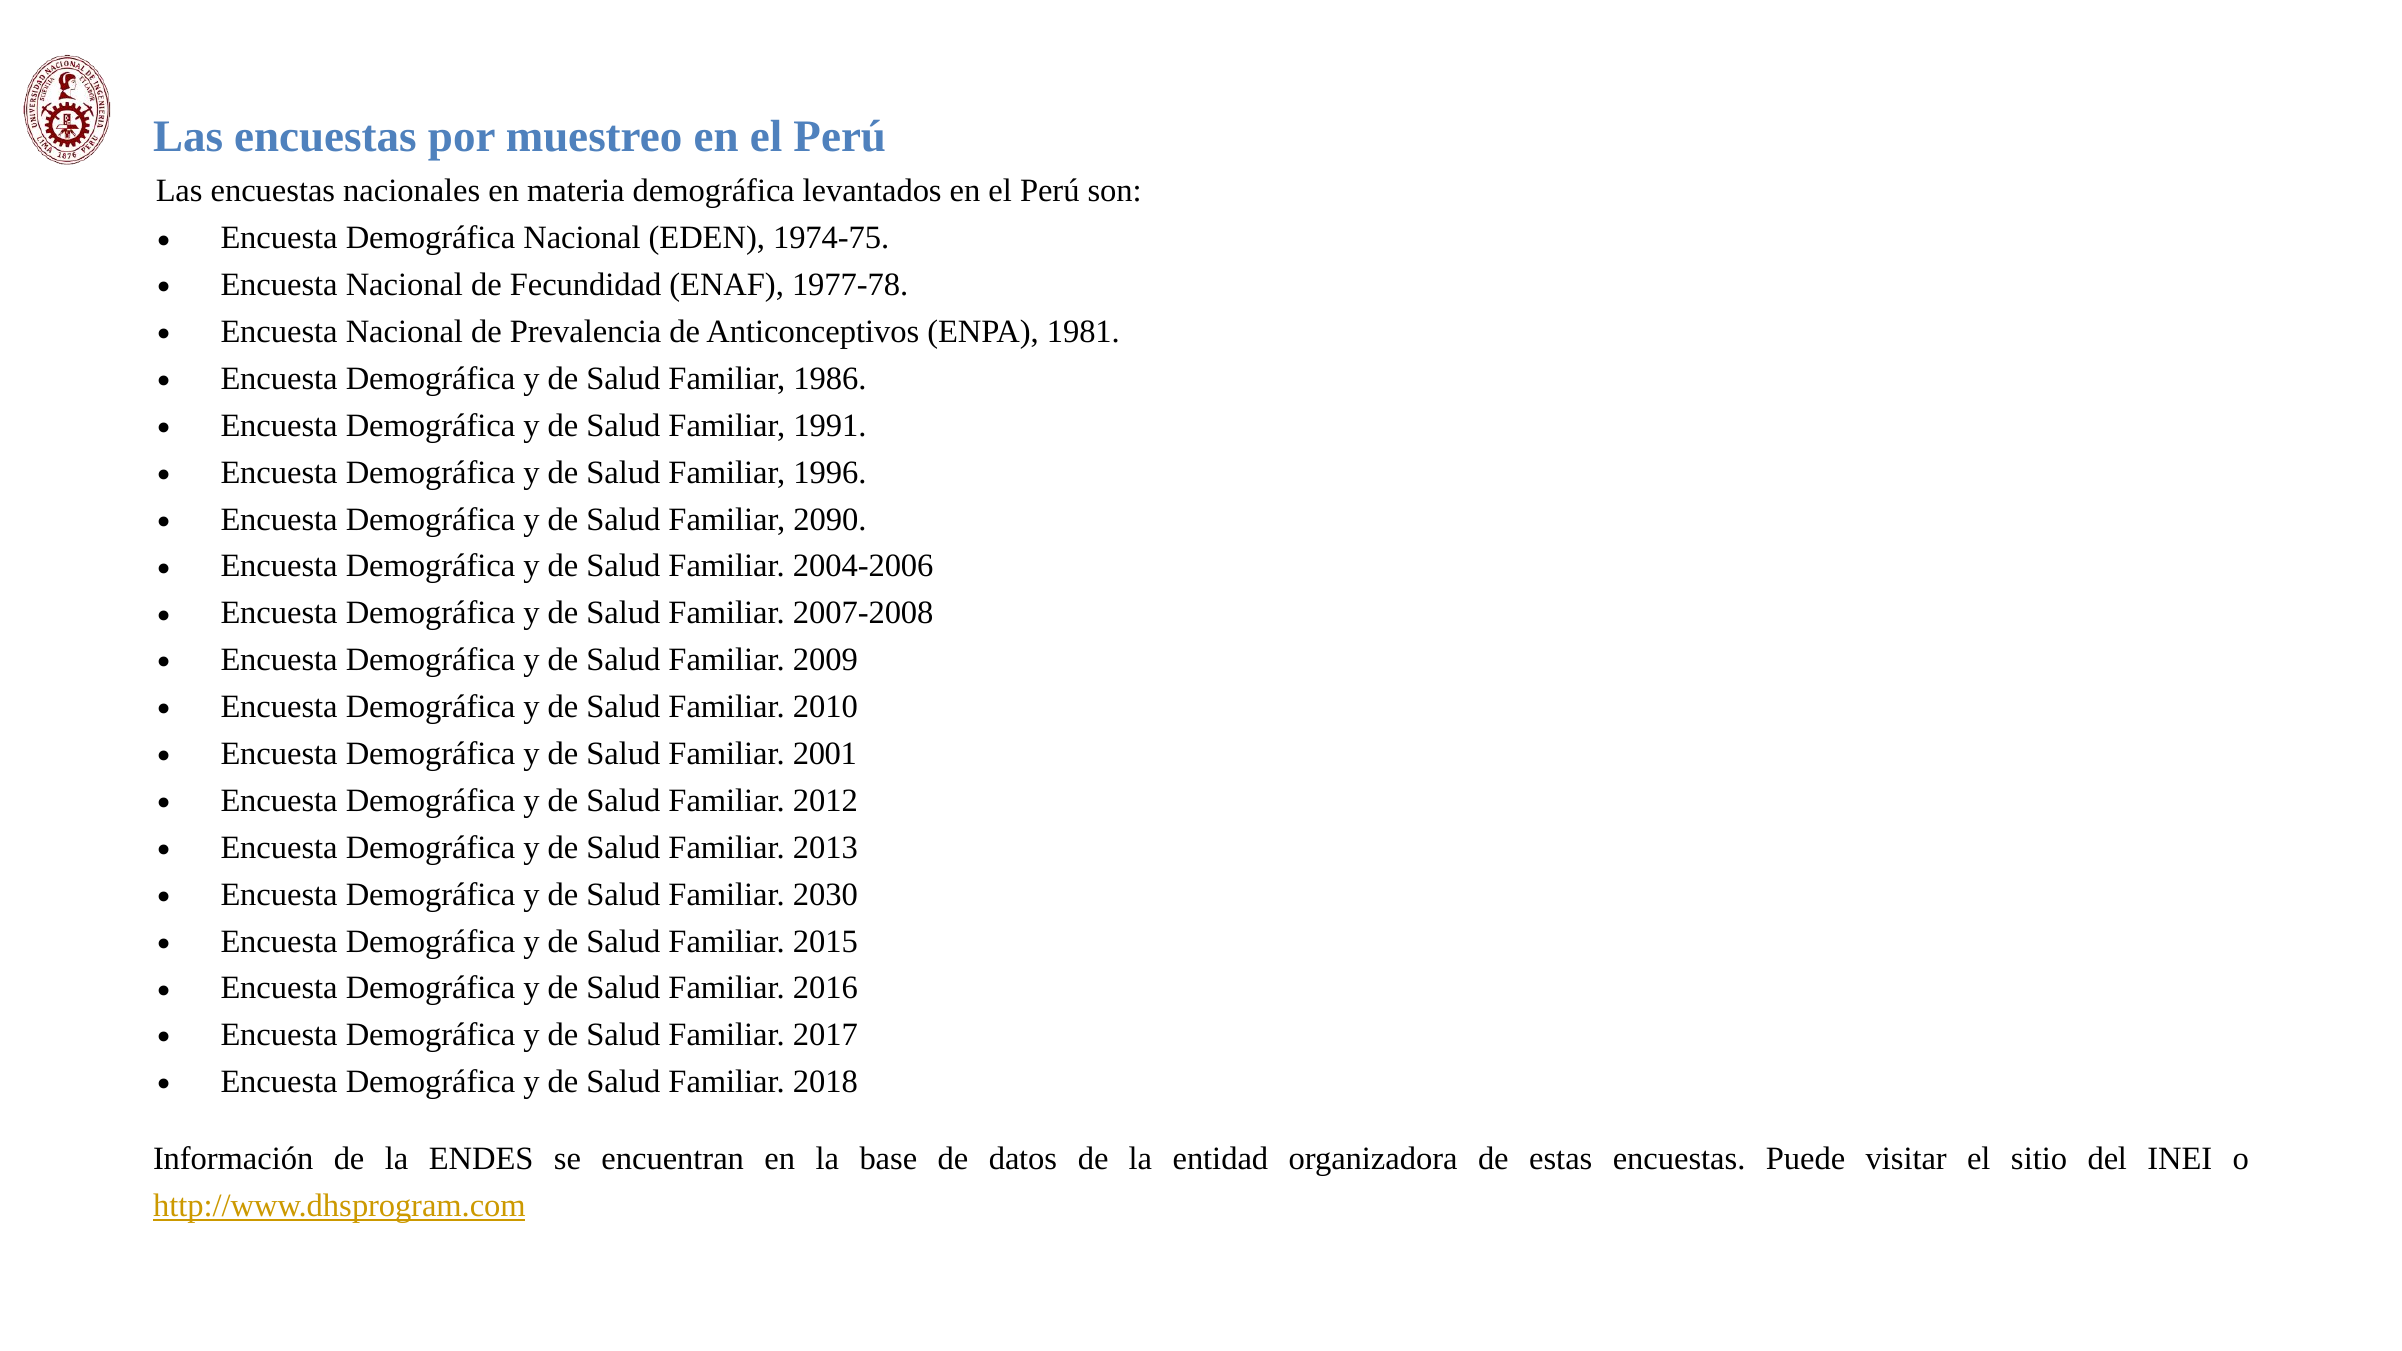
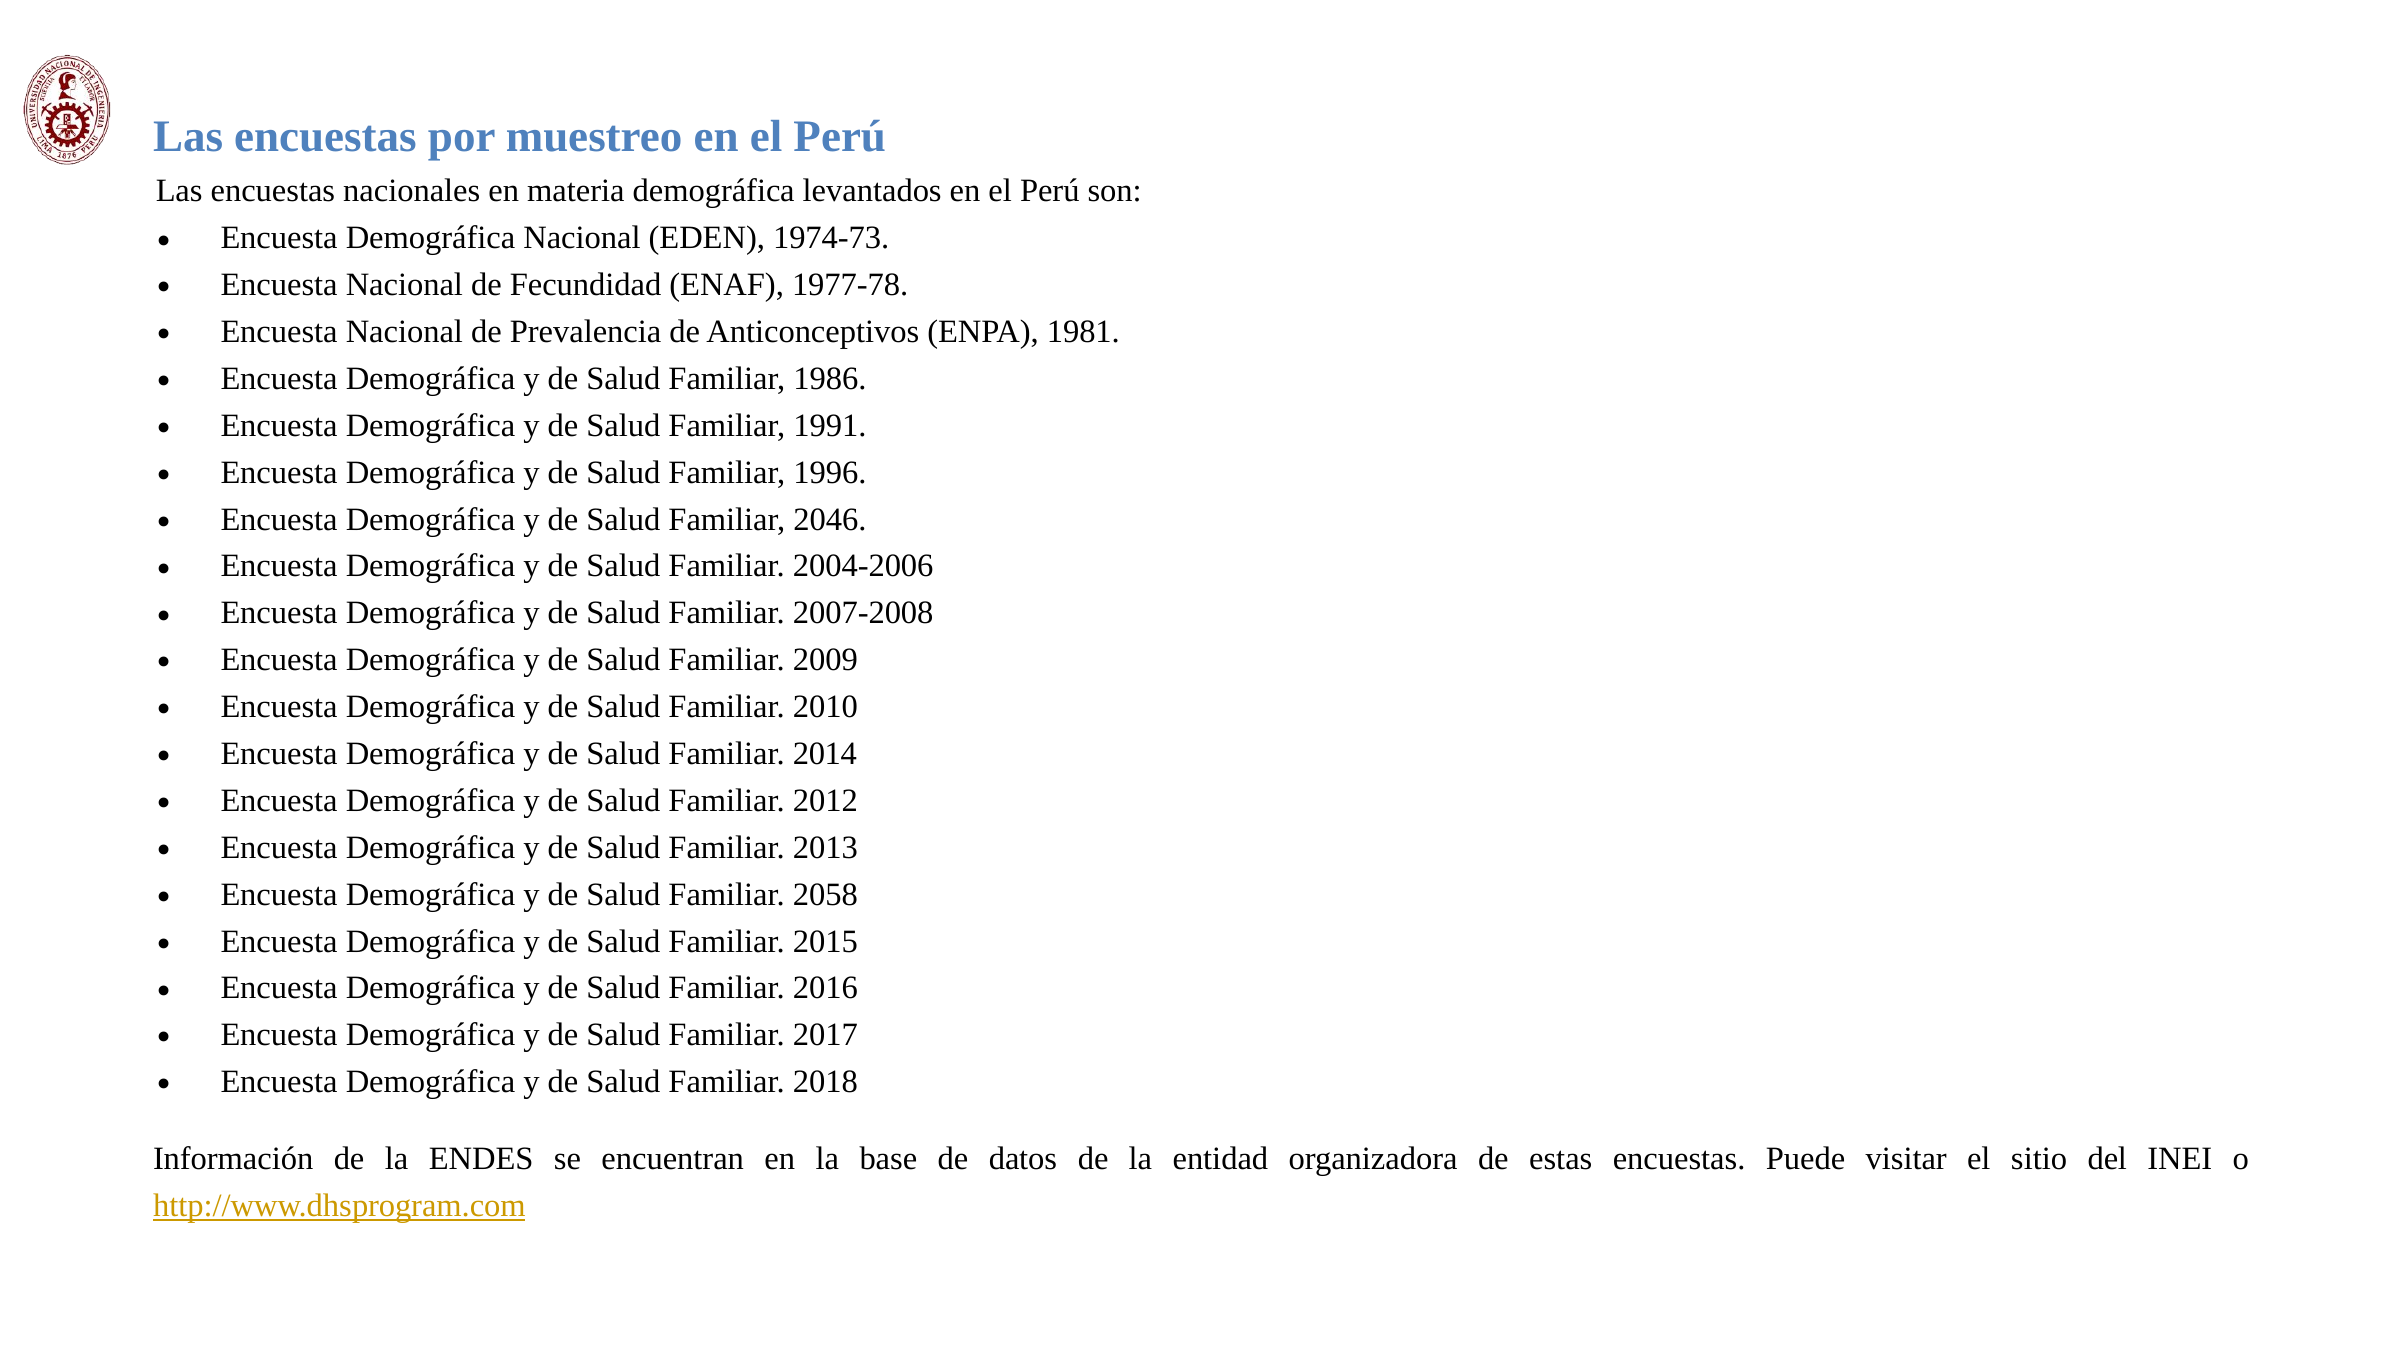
1974-75: 1974-75 -> 1974-73 (831, 238)
2090: 2090 -> 2046 (830, 519)
2001: 2001 -> 2014 (825, 754)
2030: 2030 -> 2058 (825, 894)
